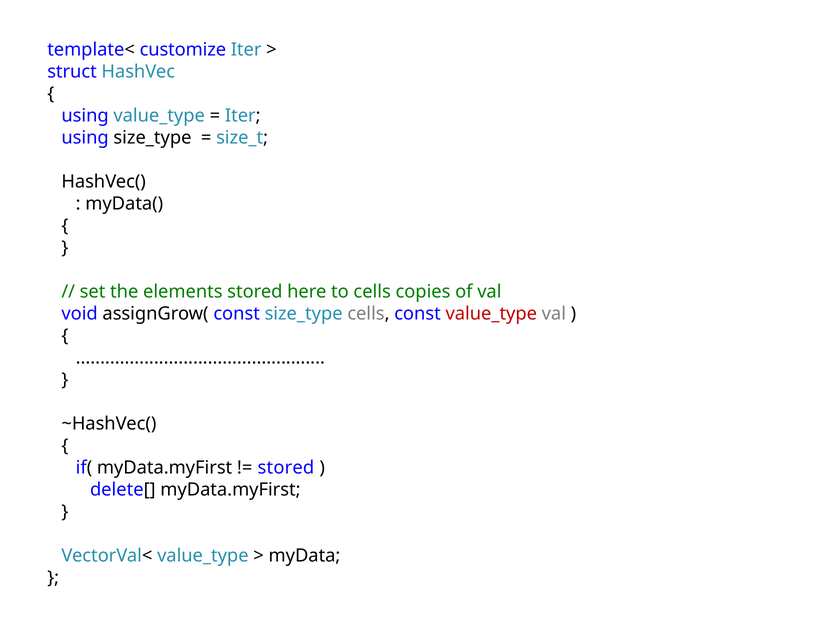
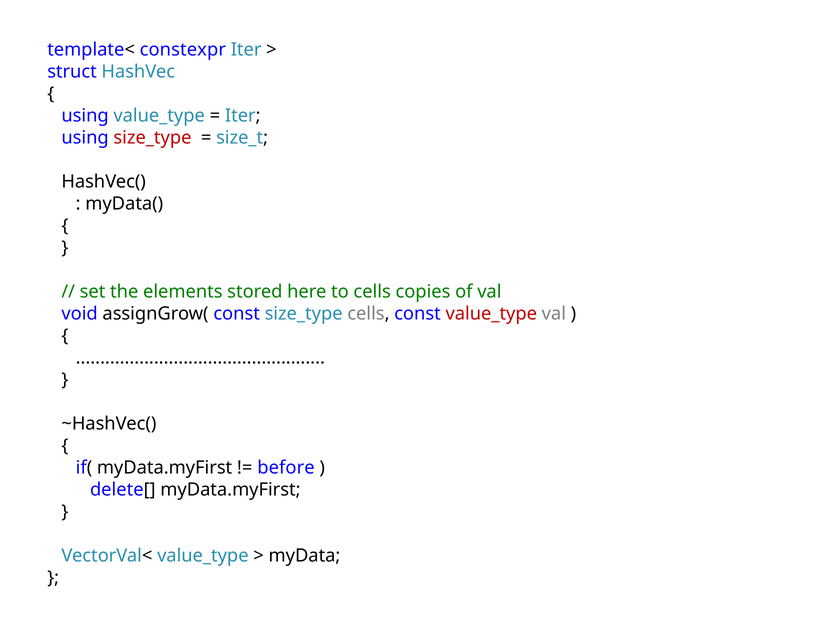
customize: customize -> constexpr (183, 50)
size_type colour: black -> red (152, 138)
stored: stored -> before (286, 468)
